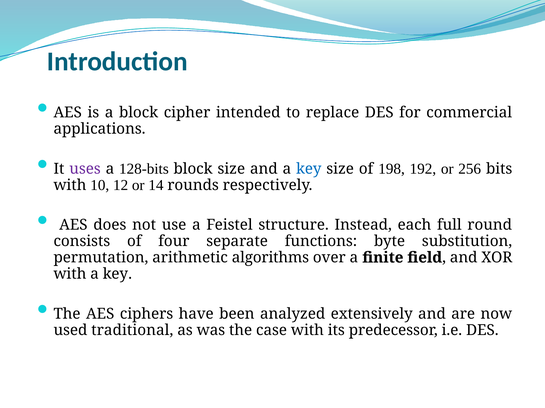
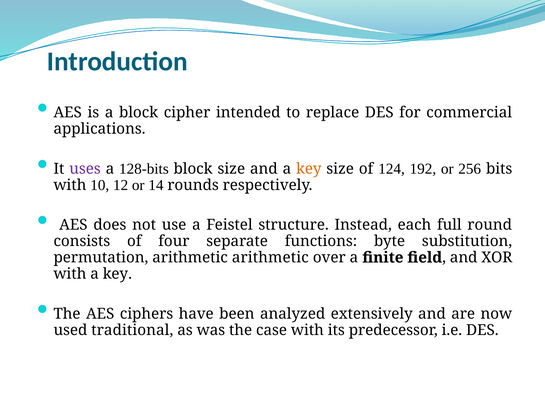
key colour: blue -> orange (309, 169)
198: 198 -> 124 (392, 169)
arithmetic algorithms: algorithms -> arithmetic (270, 258)
